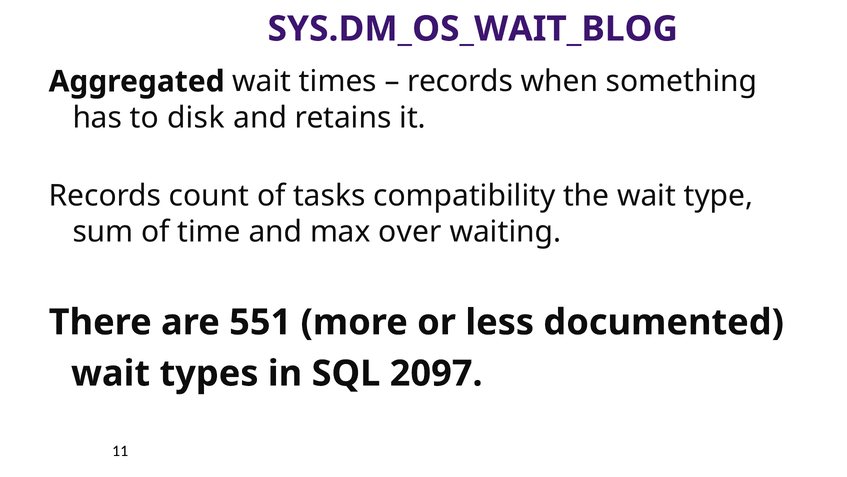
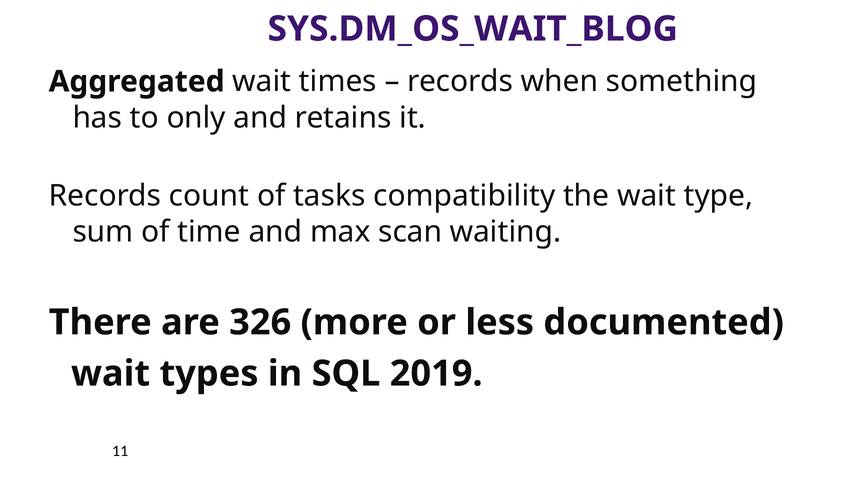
disk: disk -> only (196, 117)
over: over -> scan (410, 232)
551: 551 -> 326 (260, 322)
2097: 2097 -> 2019 (436, 373)
